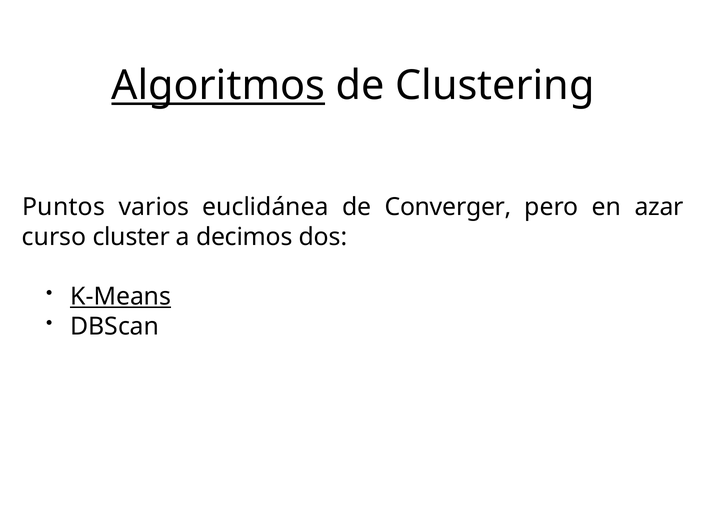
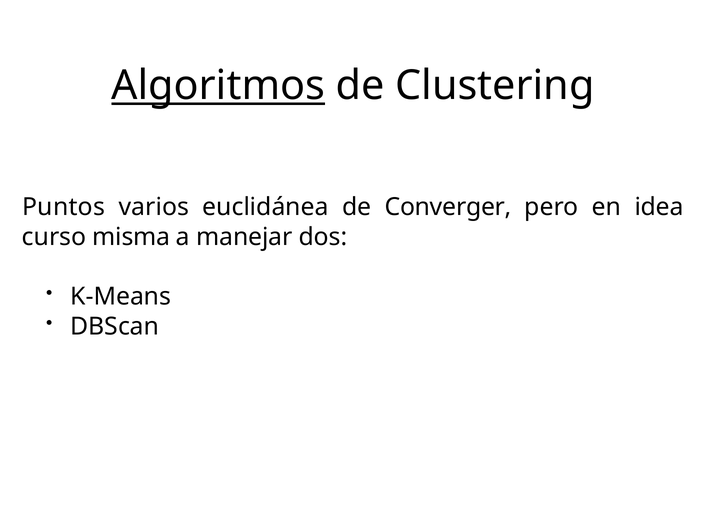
azar: azar -> idea (659, 207)
cluster: cluster -> misma (131, 237)
decimos: decimos -> manejar (244, 237)
K-Means underline: present -> none (121, 296)
